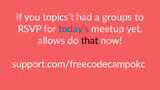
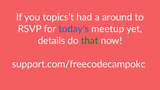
groups: groups -> around (117, 17)
allows: allows -> details (51, 41)
that colour: black -> green (90, 41)
